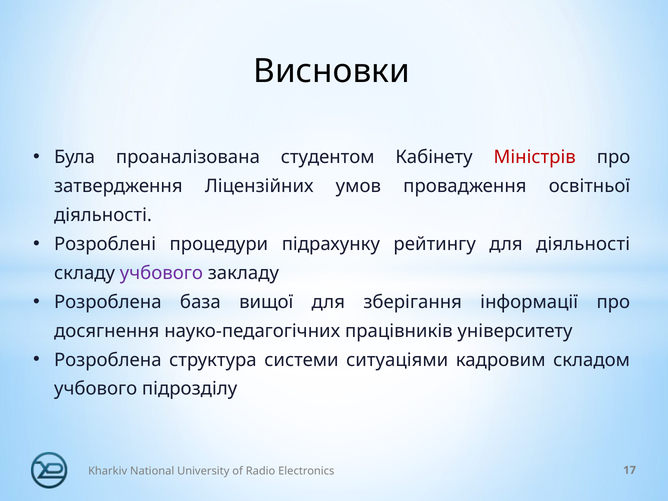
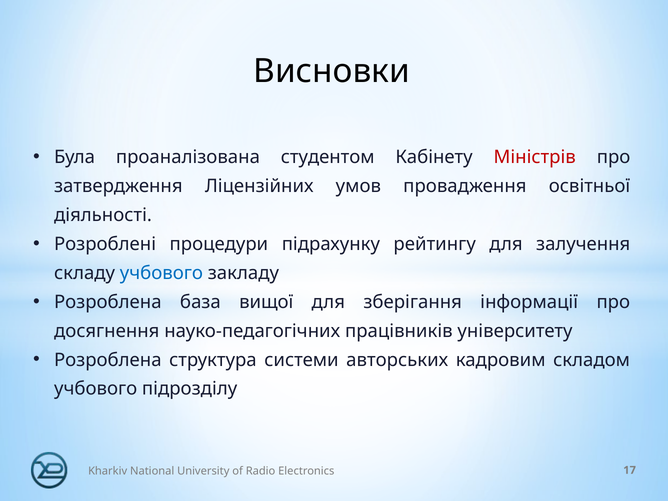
для діяльності: діяльності -> залучення (583, 244)
учбового colour: purple -> blue (161, 273)
ситуаціями: ситуаціями -> авторських (397, 360)
